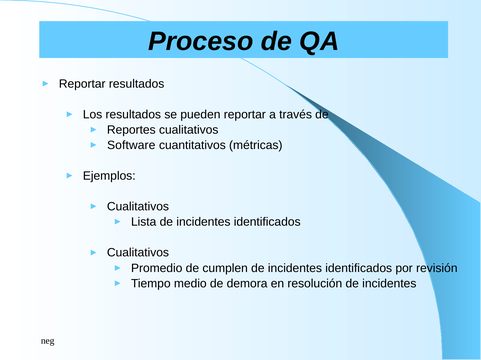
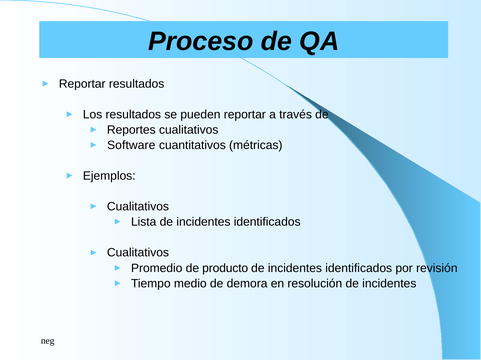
cumplen: cumplen -> producto (225, 269)
